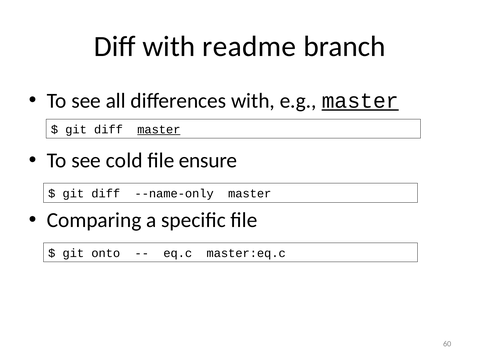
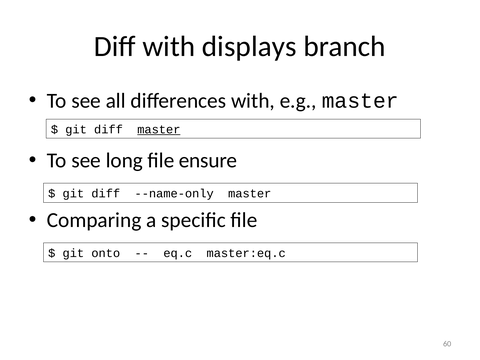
readme: readme -> displays (249, 46)
master underline: present -> none (360, 101)
cold: cold -> long (124, 160)
